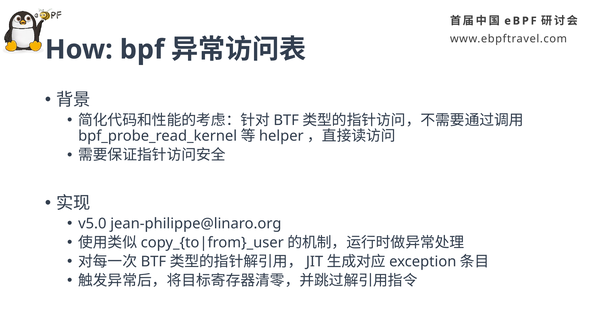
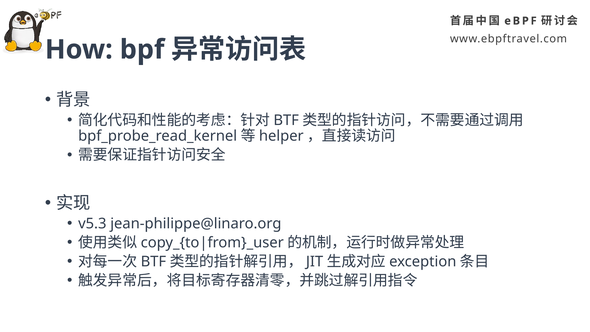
v5.0: v5.0 -> v5.3 (92, 223)
